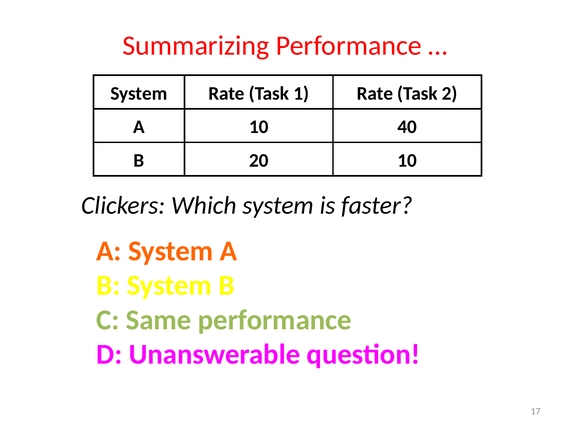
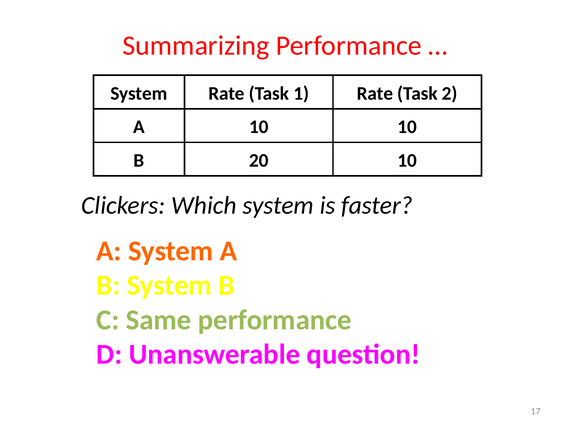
10 40: 40 -> 10 (407, 127)
